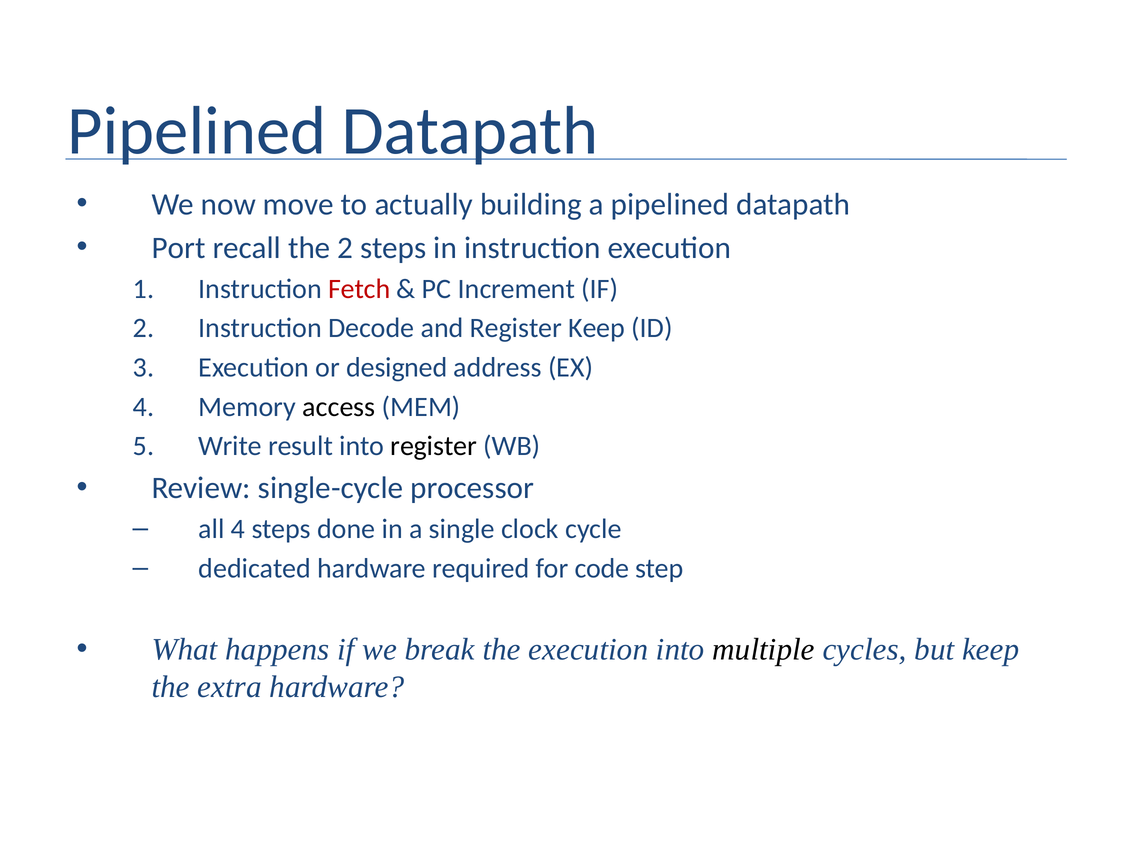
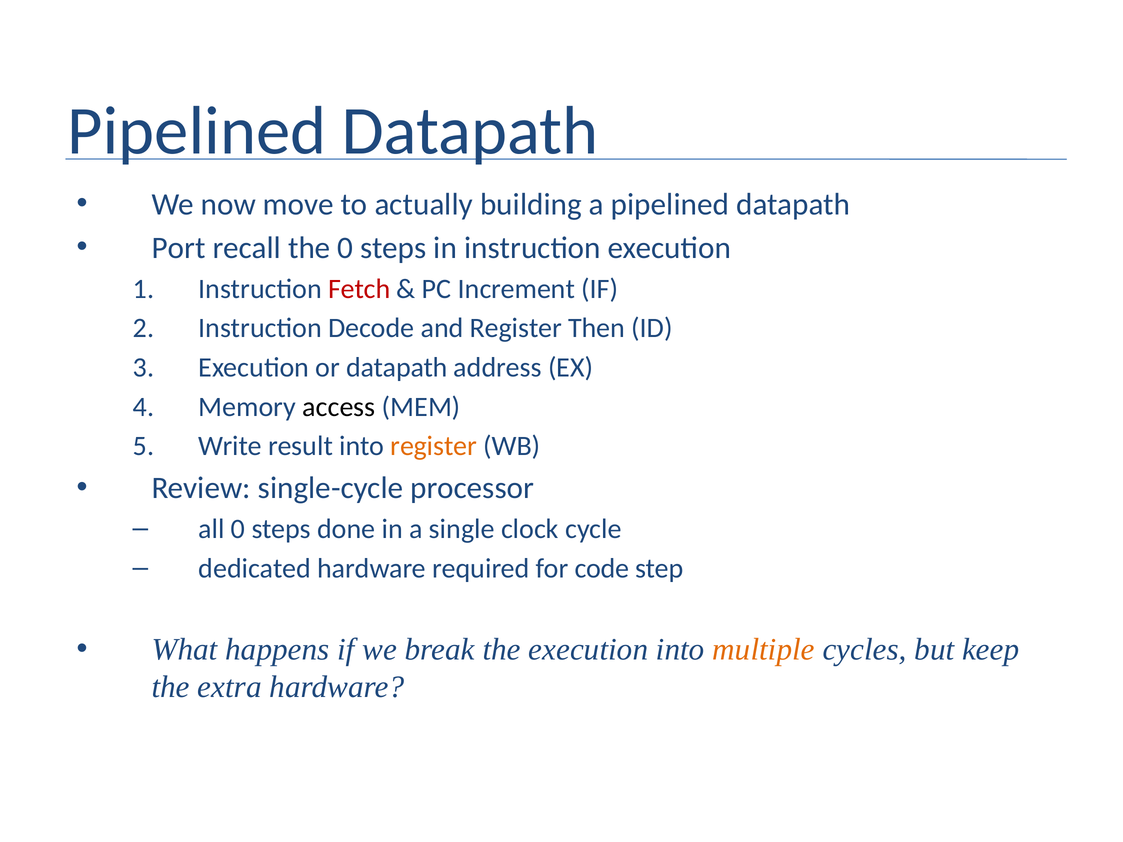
the 2: 2 -> 0 (345, 248)
Register Keep: Keep -> Then (597, 328)
or designed: designed -> datapath (397, 368)
register colour: black -> orange (434, 446)
all 4: 4 -> 0 (238, 529)
multiple colour: black -> orange (764, 650)
